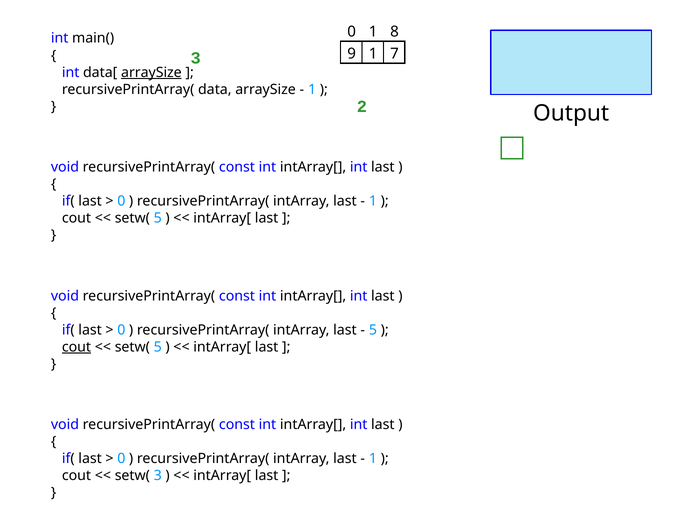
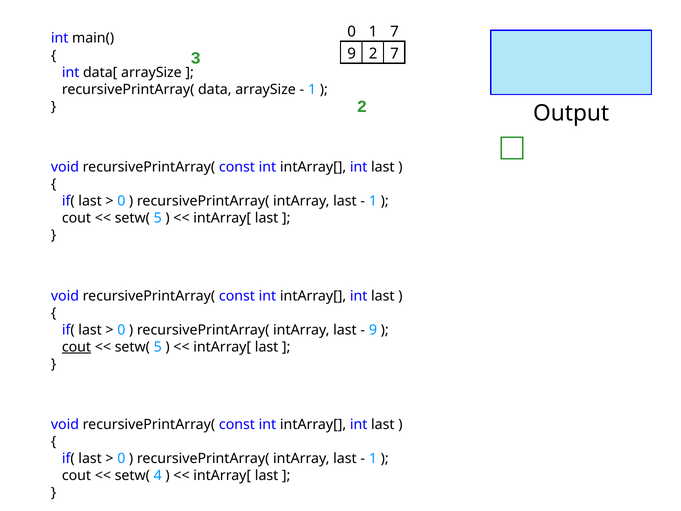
1 8: 8 -> 7 (395, 32)
9 1: 1 -> 2 (373, 54)
arraySize underline: present -> none (151, 72)
5: 5 -> 9 (373, 330)
setw( 3: 3 -> 4 (158, 475)
